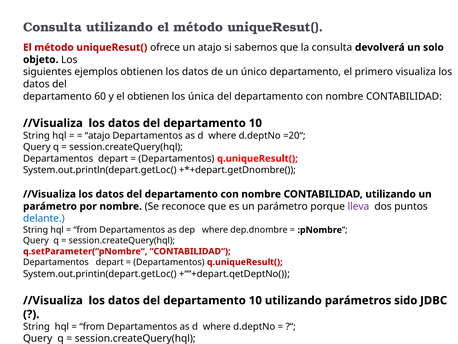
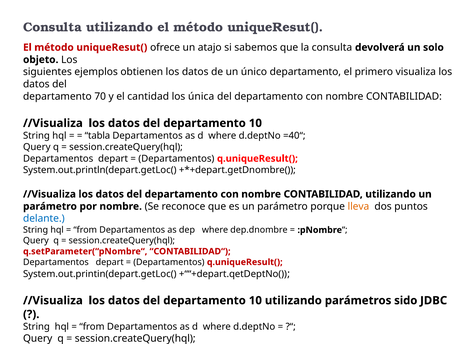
60: 60 -> 70 (100, 96)
el obtienen: obtienen -> cantidad (148, 96)
atajo: atajo -> tabla (97, 135)
=20“: =20“ -> =40“ (294, 135)
lleva colour: purple -> orange (358, 206)
